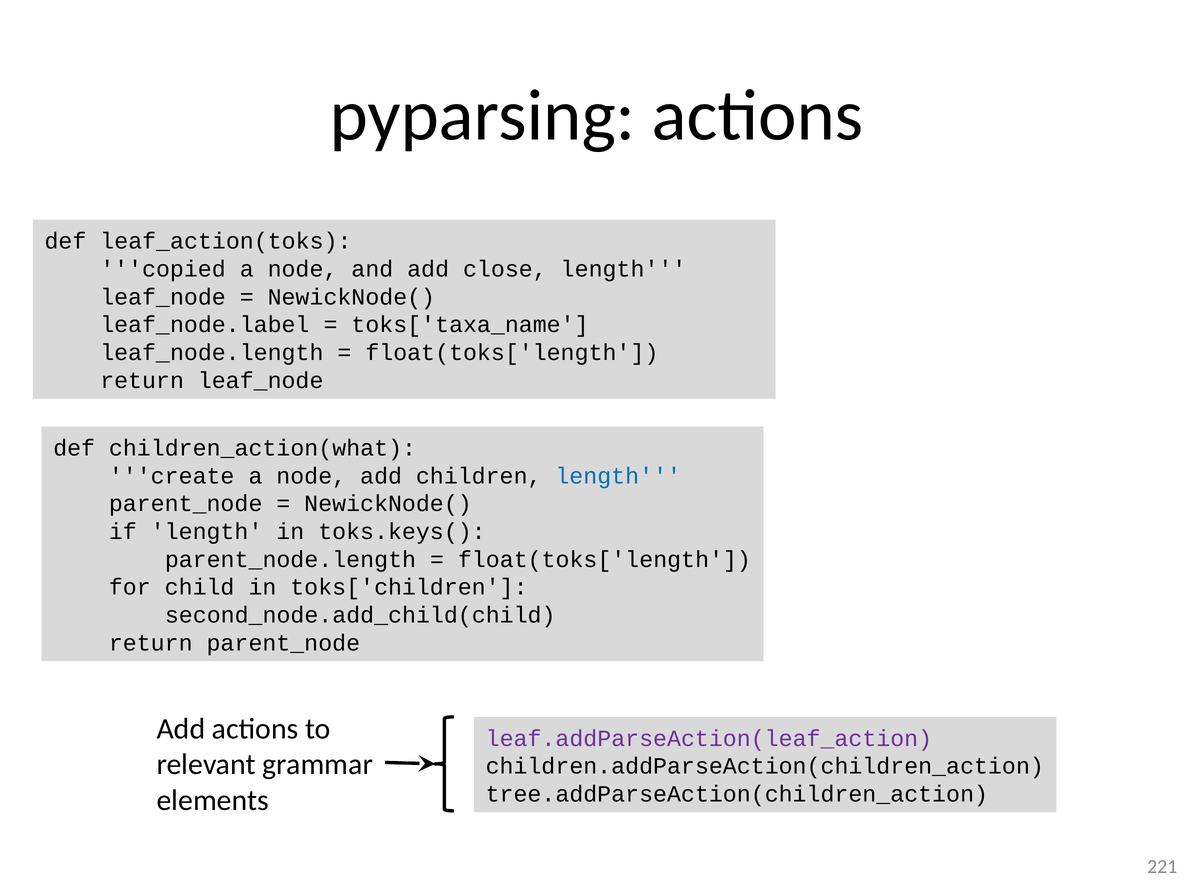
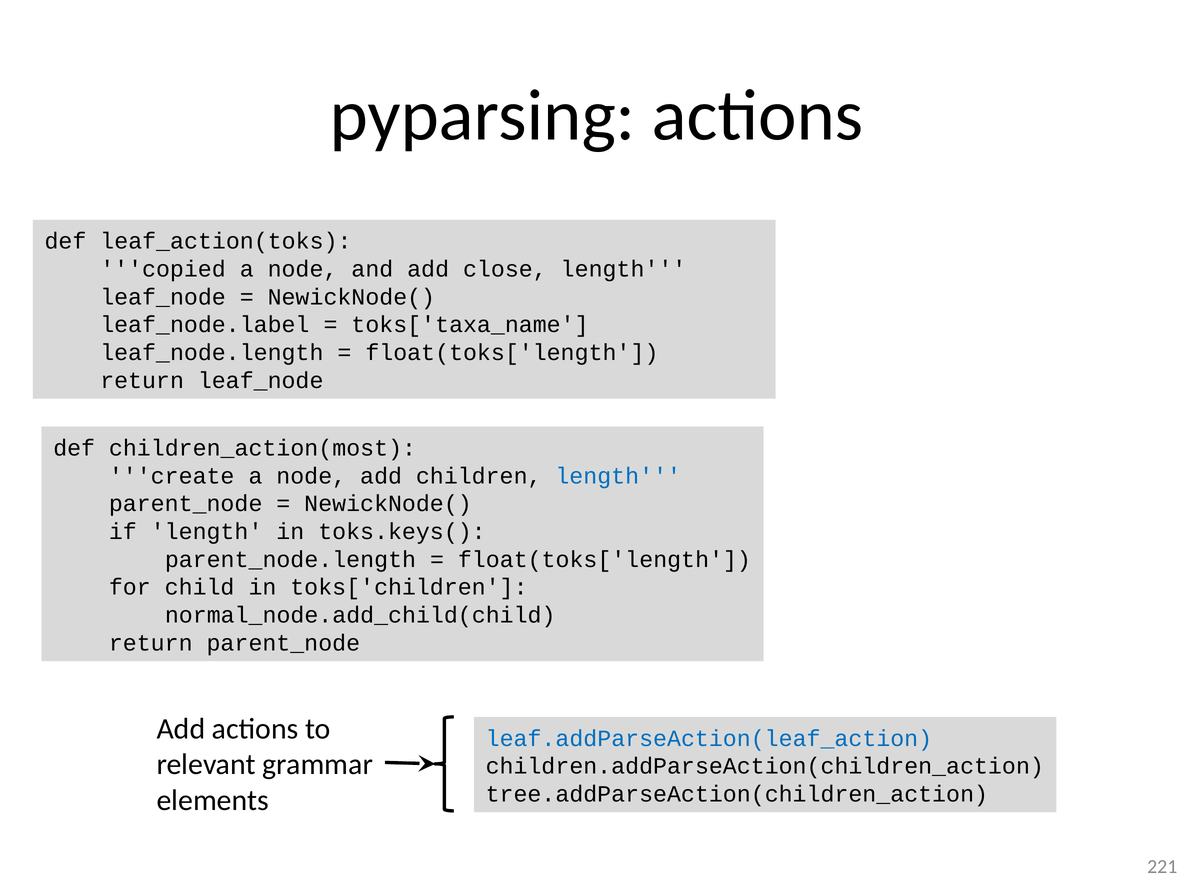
children_action(what: children_action(what -> children_action(most (262, 448)
second_node.add_child(child: second_node.add_child(child -> normal_node.add_child(child (360, 616)
leaf.addParseAction(leaf_action colour: purple -> blue (709, 739)
